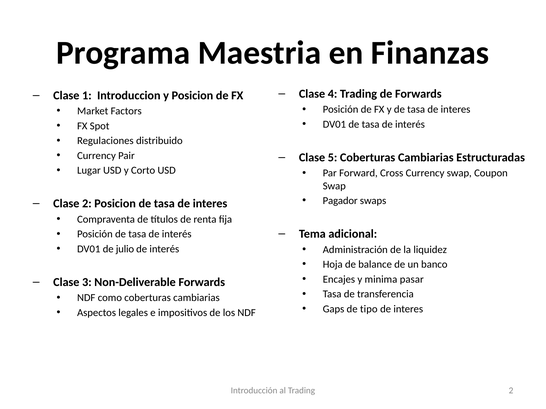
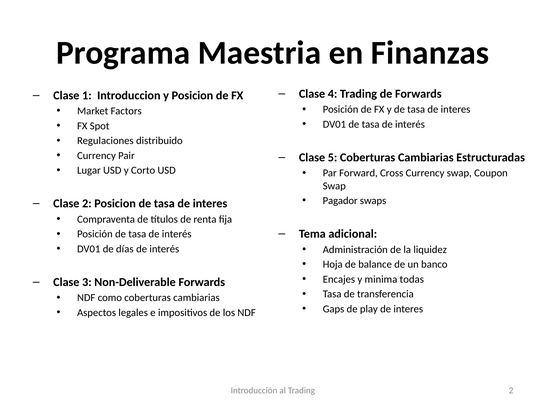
julio: julio -> días (125, 249)
pasar: pasar -> todas (412, 280)
tipo: tipo -> play (369, 309)
